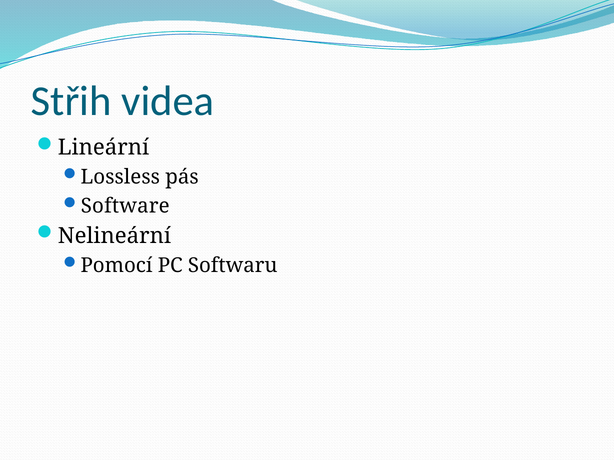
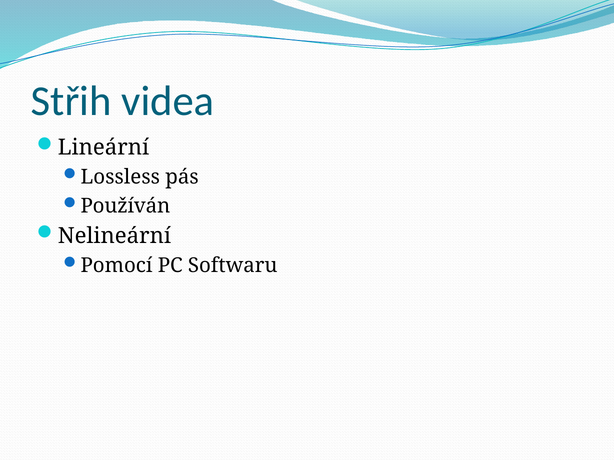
Software: Software -> Používán (125, 206)
